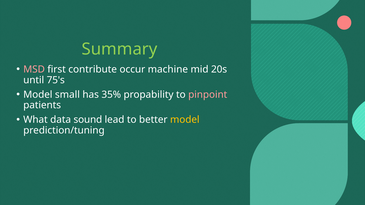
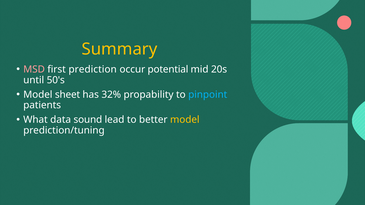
Summary colour: light green -> yellow (120, 49)
contribute: contribute -> prediction (93, 69)
machine: machine -> potential (168, 69)
75's: 75's -> 50's (56, 80)
small: small -> sheet (68, 95)
35%: 35% -> 32% (111, 95)
pinpoint colour: pink -> light blue (208, 95)
